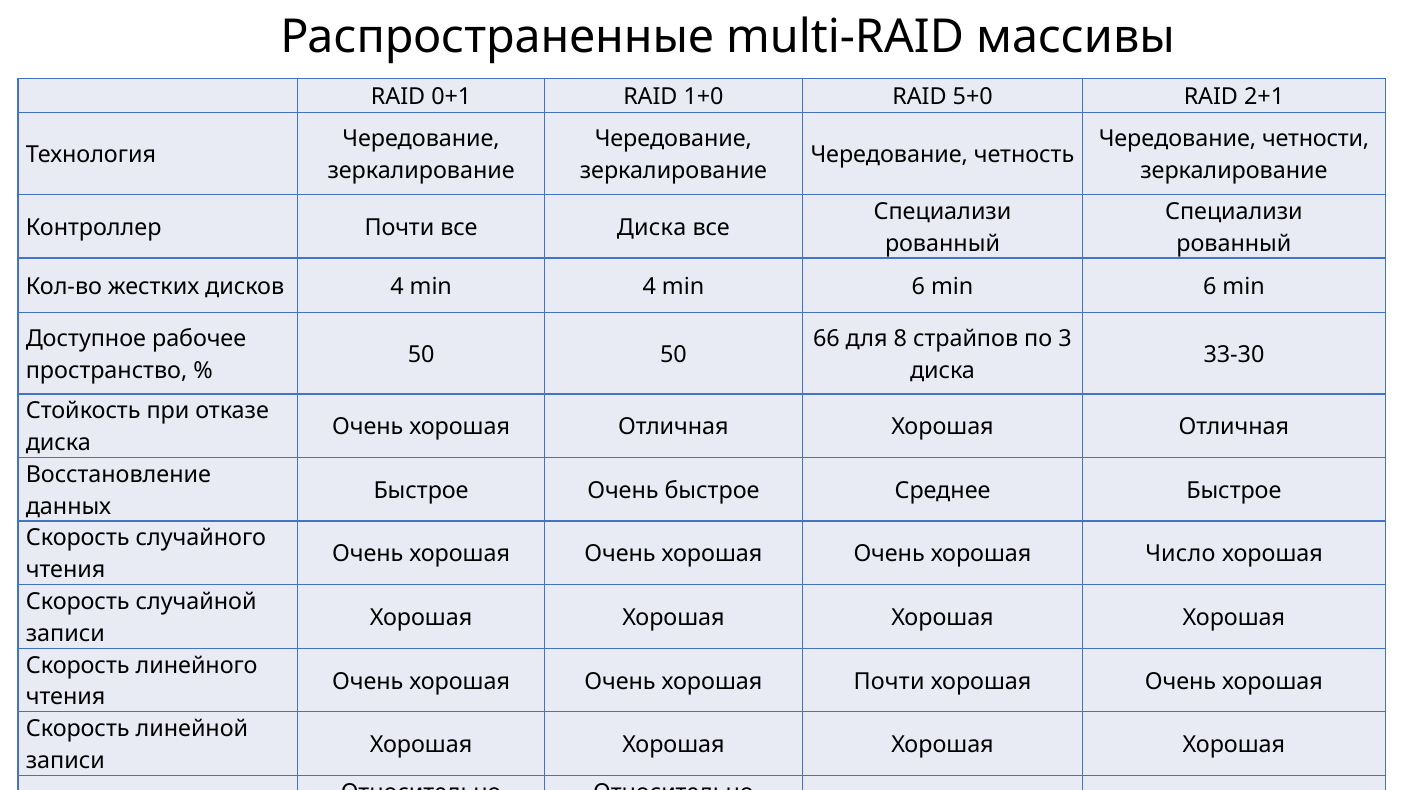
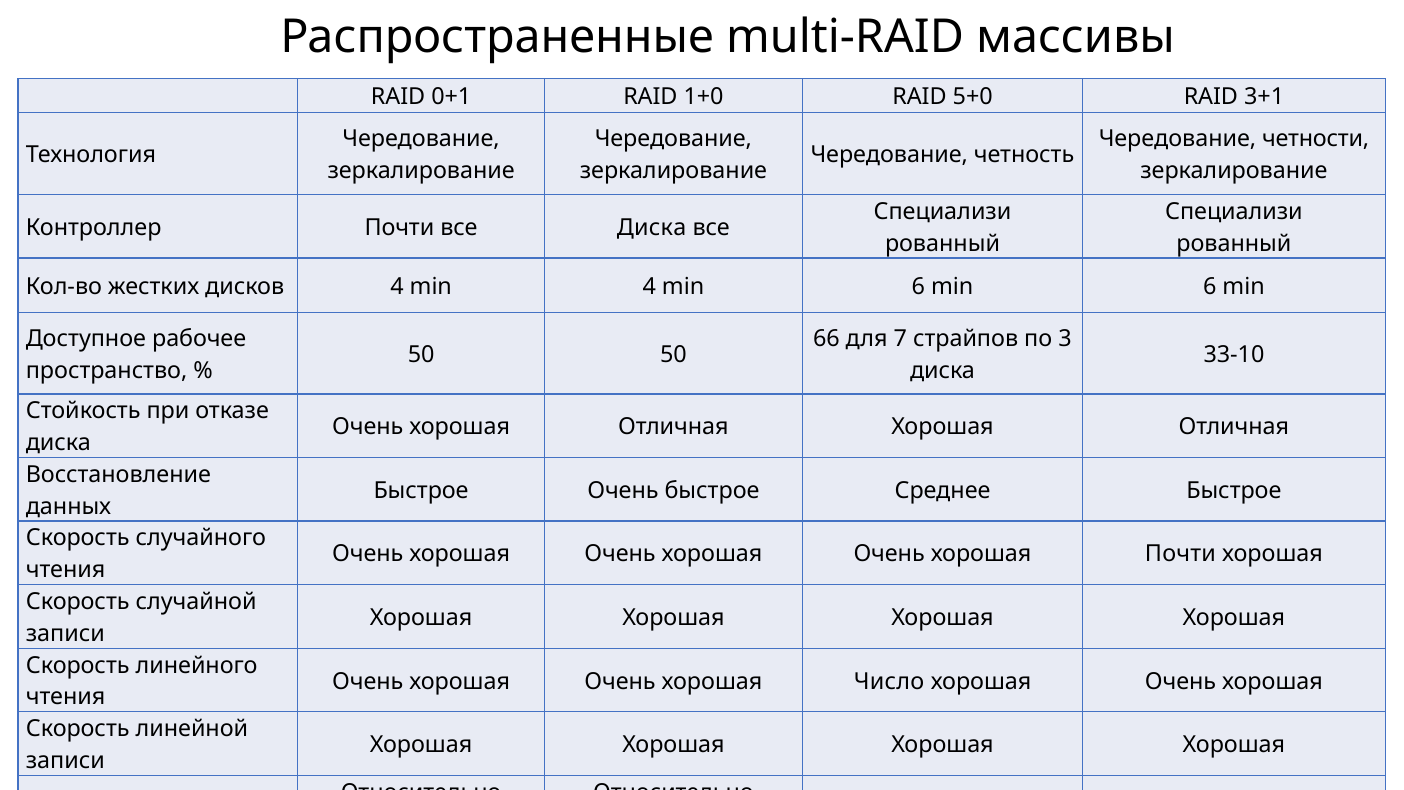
2+1: 2+1 -> 3+1 (1264, 97)
8: 8 -> 7 (900, 338)
33-30: 33-30 -> 33-10 (1234, 354)
хорошая Число: Число -> Почти (1180, 554)
хорошая Почти: Почти -> Число (889, 681)
